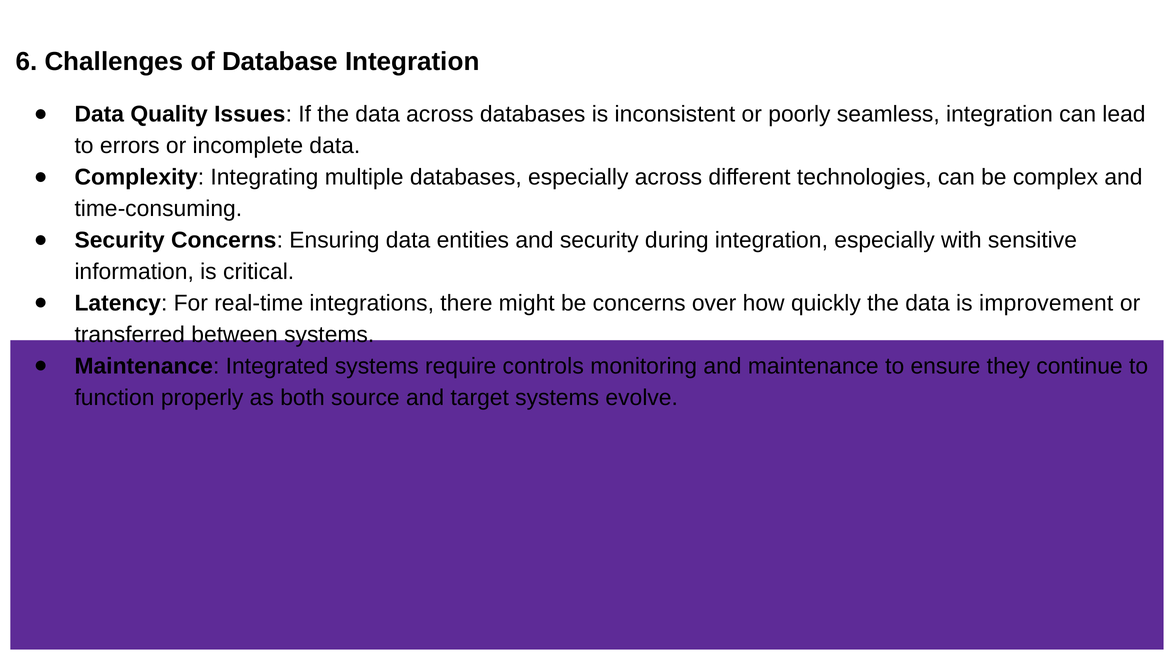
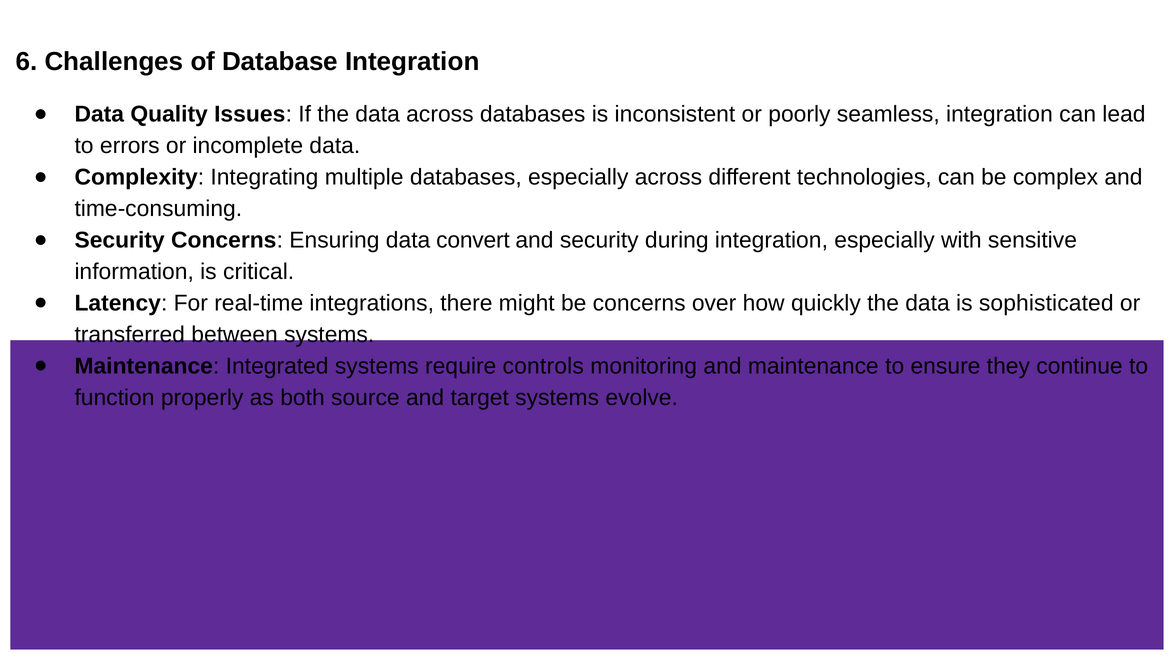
entities: entities -> convert (473, 240)
improvement: improvement -> sophisticated (1046, 303)
